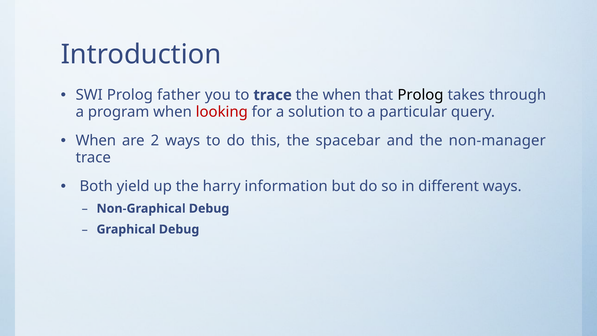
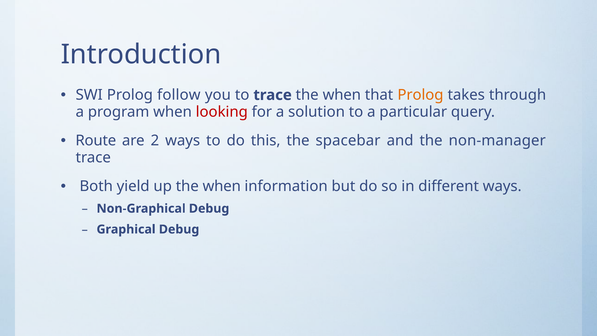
father: father -> follow (179, 95)
Prolog colour: black -> orange (420, 95)
When: When -> Route (96, 141)
up the harry: harry -> when (222, 186)
